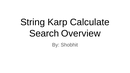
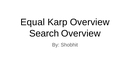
String: String -> Equal (33, 22)
Karp Calculate: Calculate -> Overview (90, 22)
